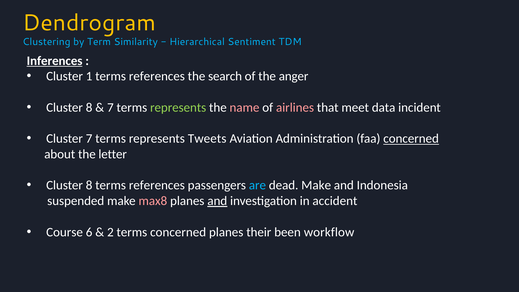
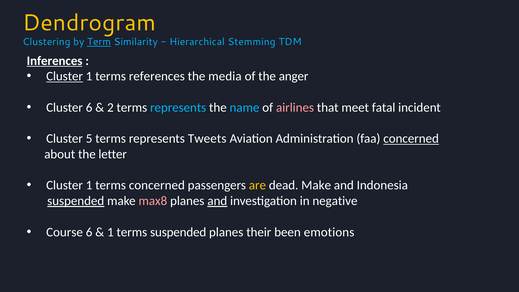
Term underline: none -> present (99, 42)
Sentiment: Sentiment -> Stemming (252, 42)
Cluster underline: none -> present (65, 76)
search: search -> media (225, 76)
8: 8 -> 6 (89, 107)
7: 7 -> 2 (110, 107)
represents colour: light green -> light blue (178, 107)
name colour: pink -> light blue (245, 107)
data: data -> fatal (384, 107)
Cluster 7: 7 -> 5 (89, 139)
8: 8 -> 1 (89, 185)
references: references -> concerned (157, 185)
are colour: light blue -> yellow (257, 185)
suspended underline: none -> present (76, 201)
accident: accident -> negative (335, 201)
2: 2 -> 1 (110, 232)
terms concerned: concerned -> suspended (178, 232)
workflow: workflow -> emotions (329, 232)
